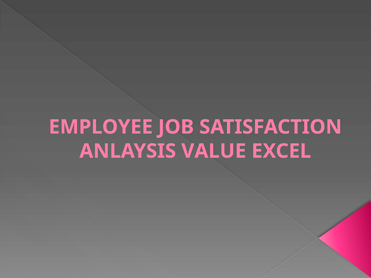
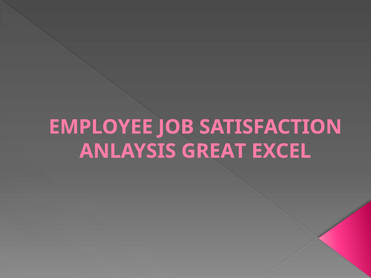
VALUE: VALUE -> GREAT (214, 151)
